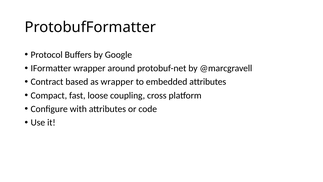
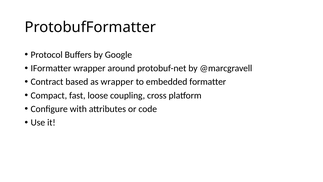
embedded attributes: attributes -> formatter (208, 82)
